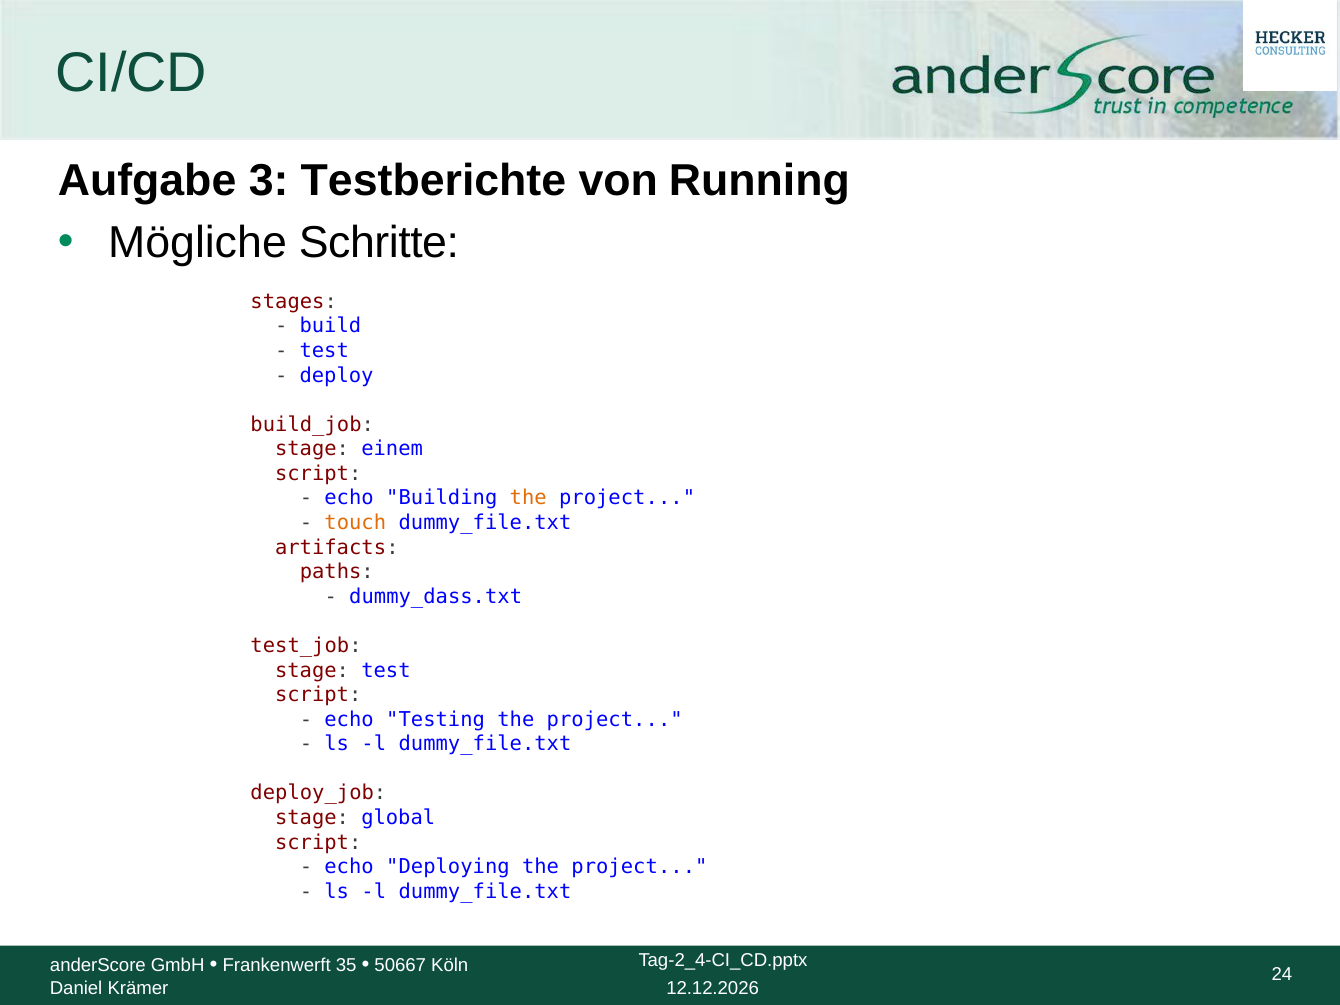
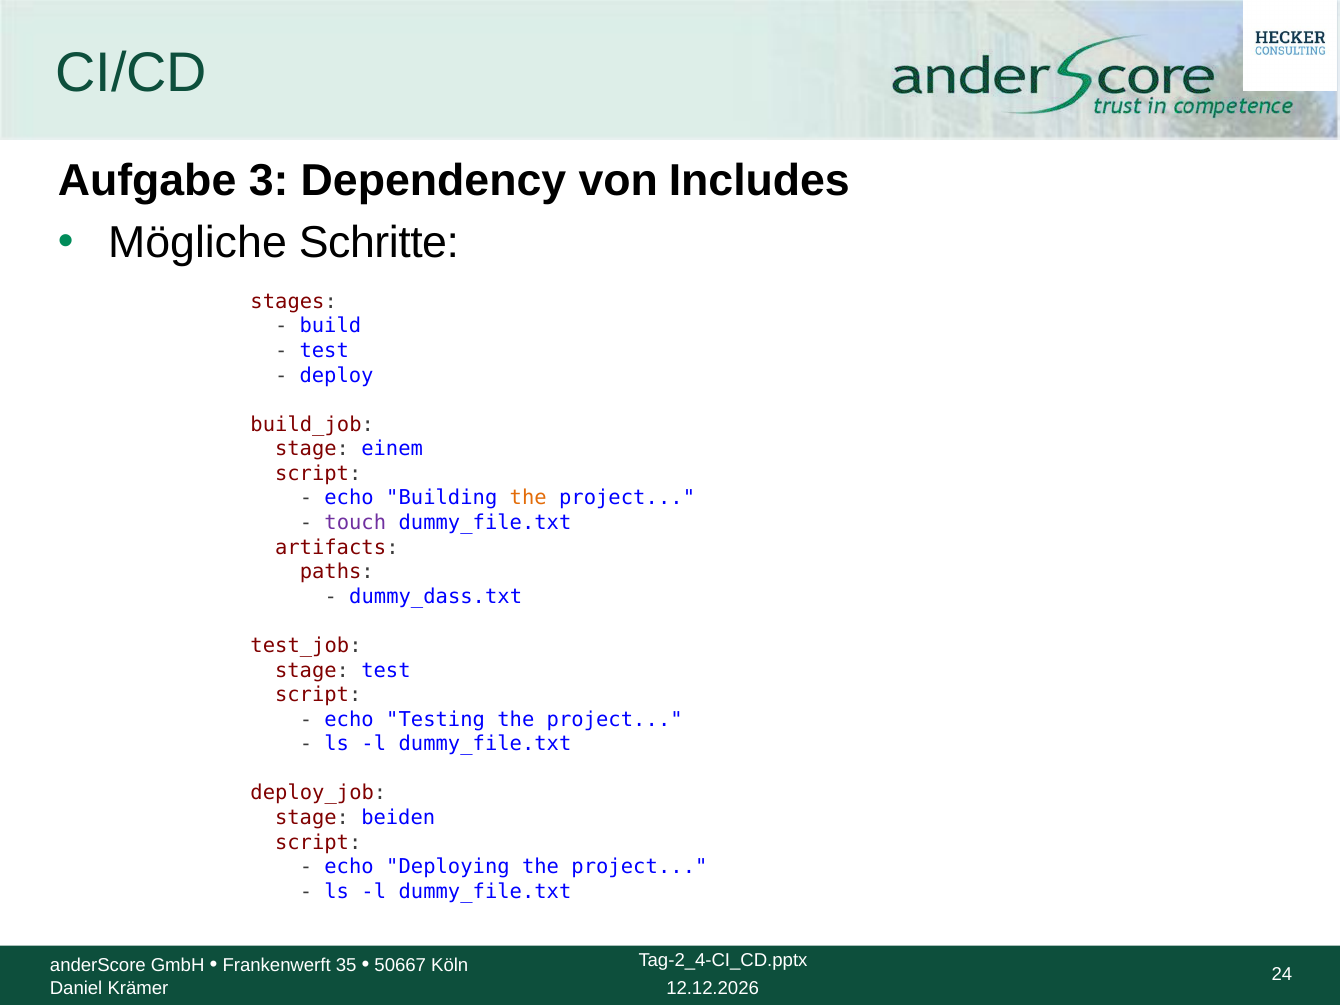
Testberichte: Testberichte -> Dependency (433, 180)
Running: Running -> Includes (759, 180)
touch colour: orange -> purple (355, 523)
global: global -> beiden (398, 818)
